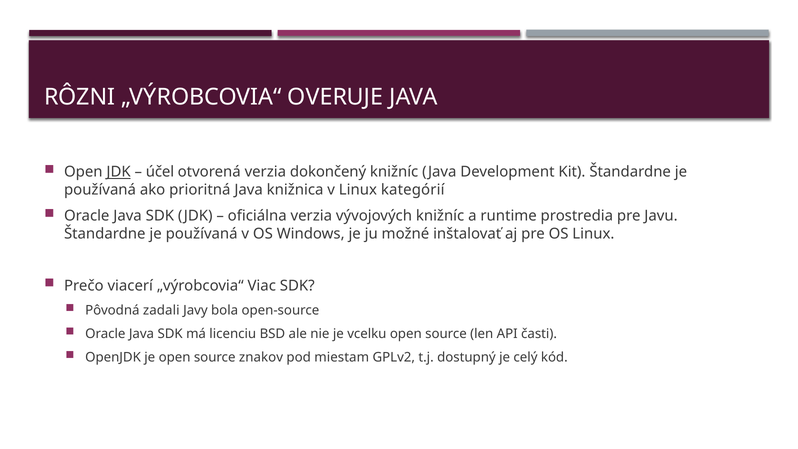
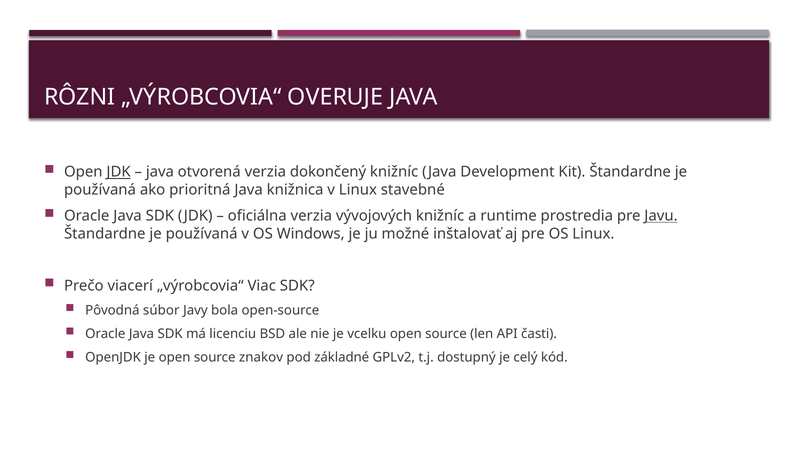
účel: účel -> java (160, 172)
kategórií: kategórií -> stavebné (413, 190)
Javu underline: none -> present (661, 216)
zadali: zadali -> súbor (161, 310)
miestam: miestam -> základné (342, 357)
